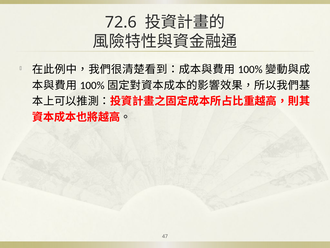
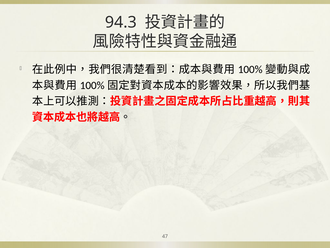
72.6: 72.6 -> 94.3 (121, 22)
